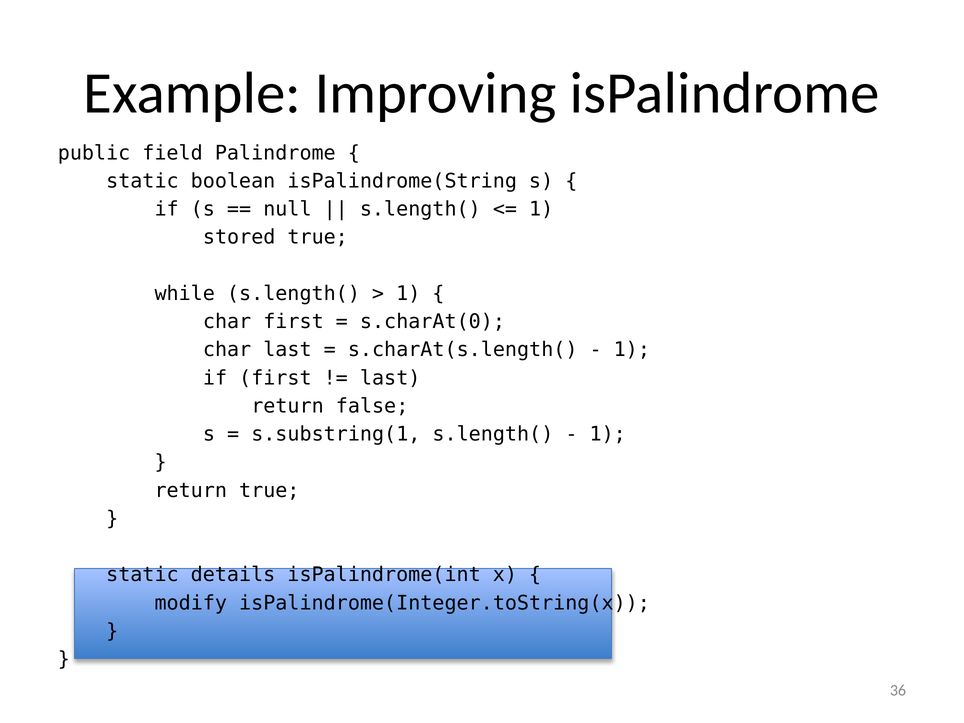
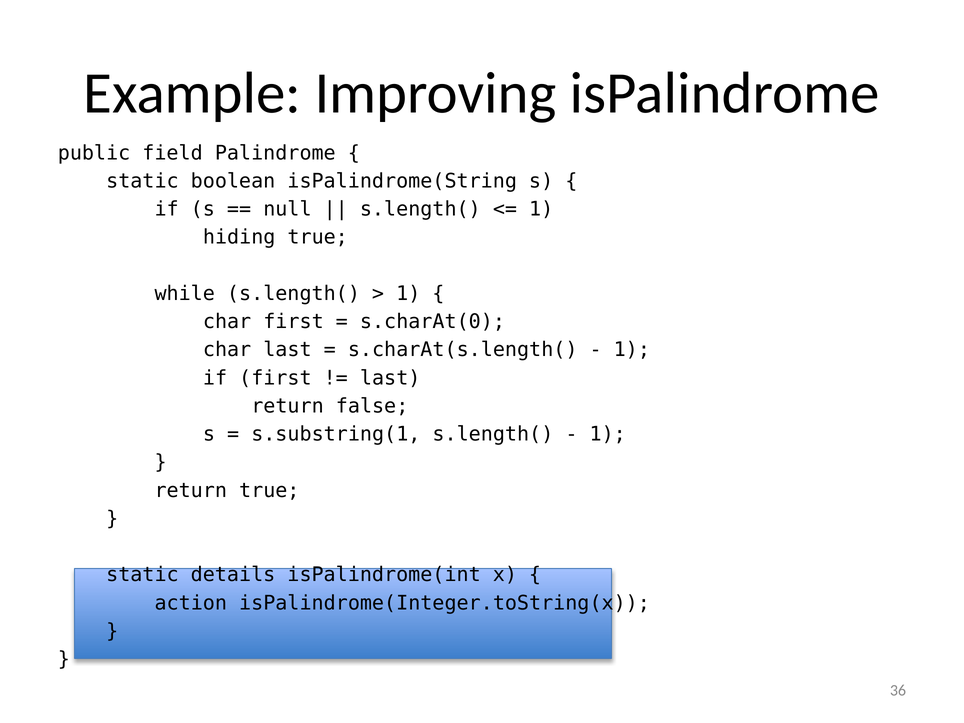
stored: stored -> hiding (239, 237)
modify: modify -> action (191, 603)
